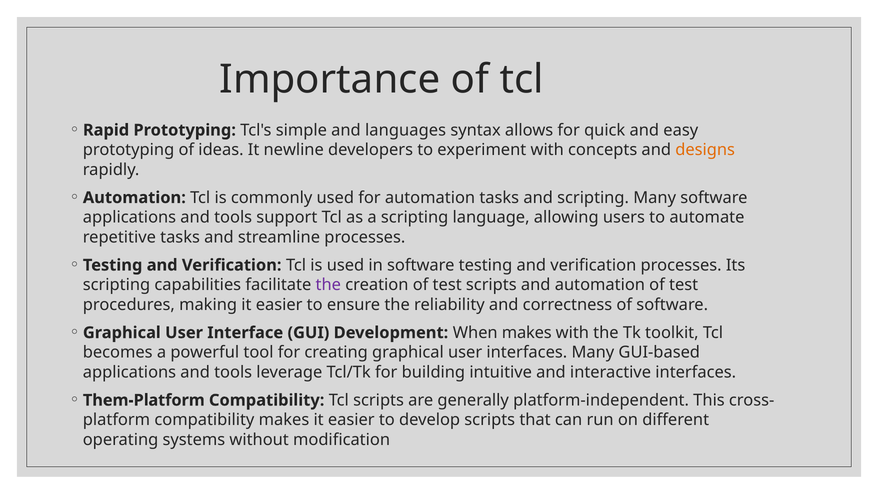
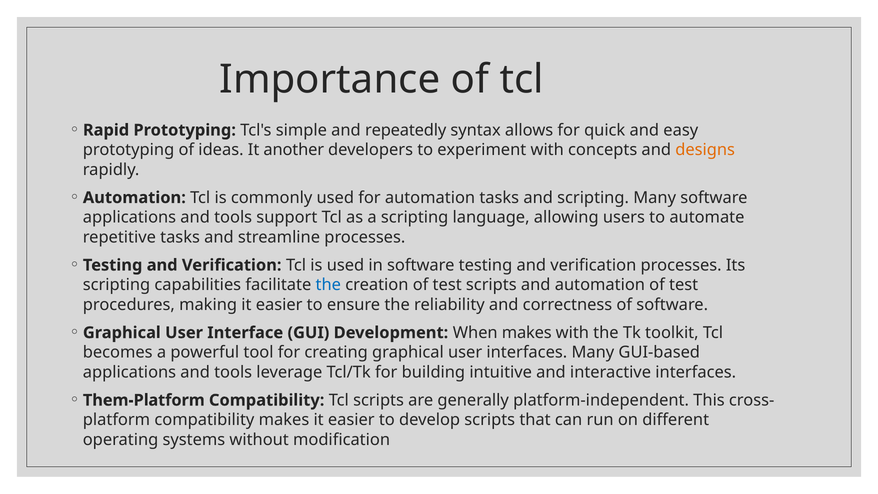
languages: languages -> repeatedly (406, 130)
newline: newline -> another (294, 150)
the colour: purple -> blue (328, 285)
